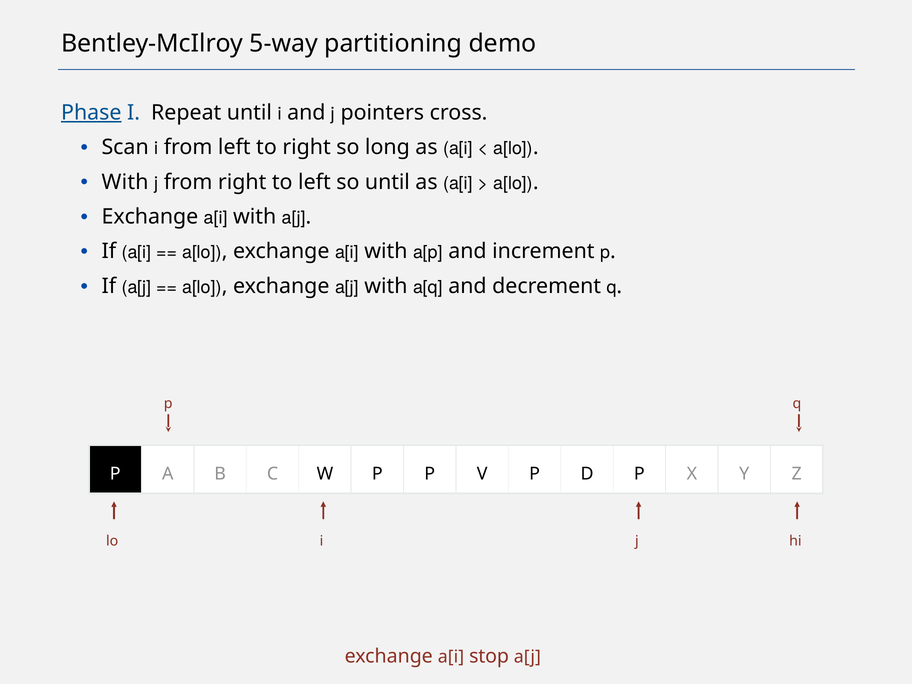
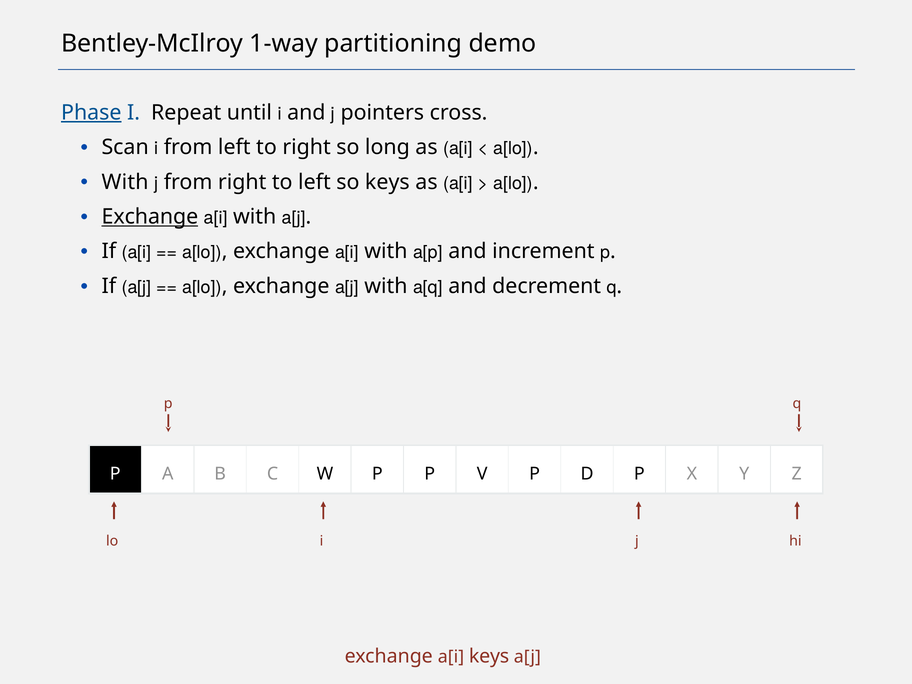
5-way: 5-way -> 1-way (284, 44)
so until: until -> keys (387, 182)
Exchange underline: none -> present (150, 217)
a[i stop: stop -> keys (489, 656)
